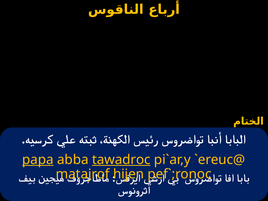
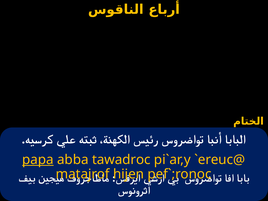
tawadroc underline: present -> none (121, 160)
